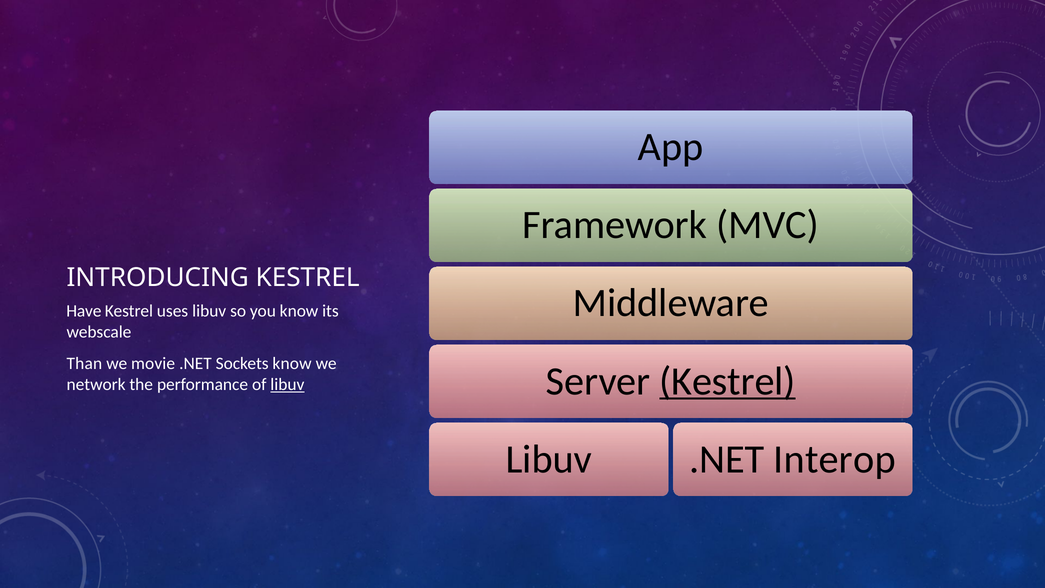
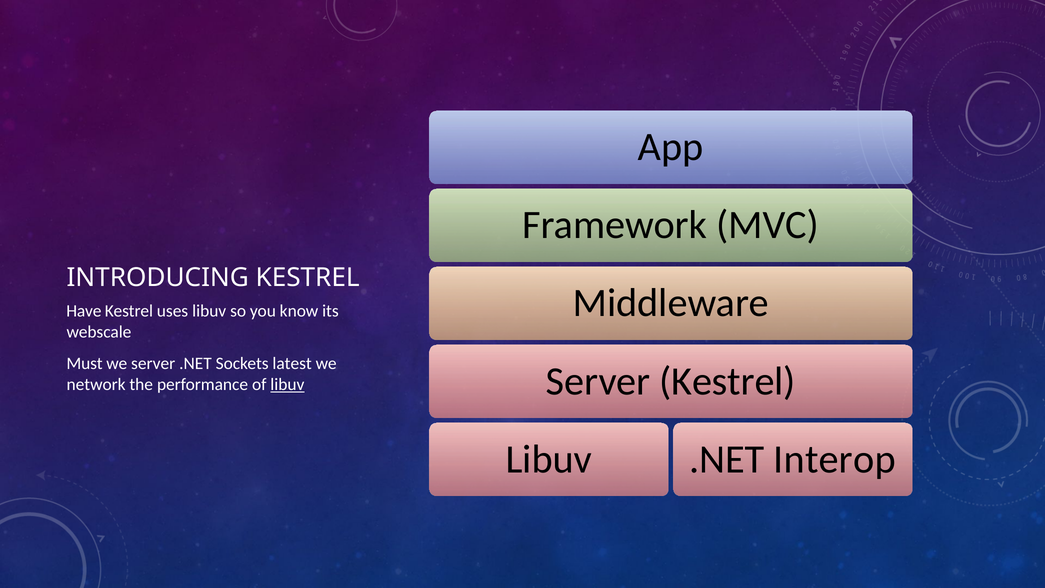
Than: Than -> Must (85, 364)
we movie: movie -> server (153, 364)
Sockets know: know -> latest (292, 364)
Kestrel underline: present -> none (727, 381)
